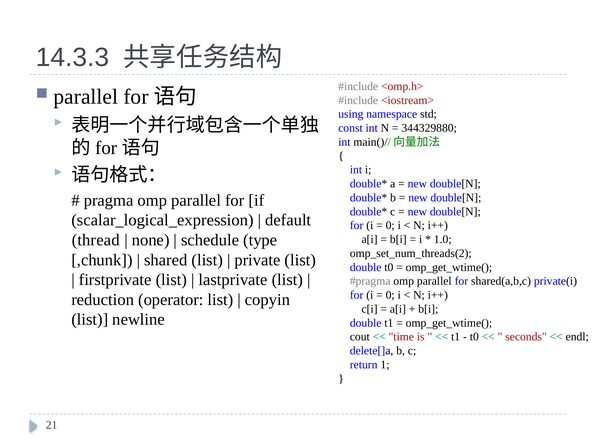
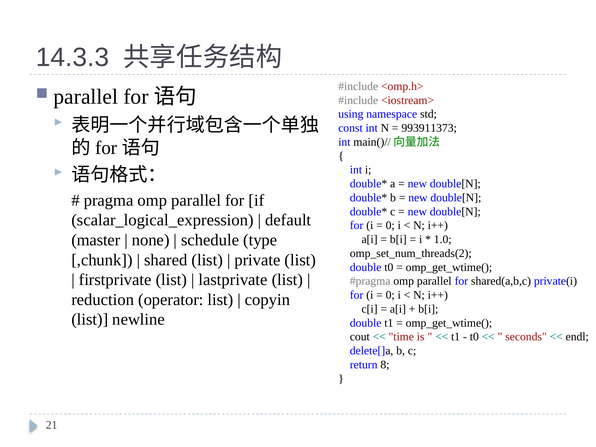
344329880: 344329880 -> 993911373 (429, 128)
thread: thread -> master (96, 240)
1: 1 -> 8 (385, 365)
